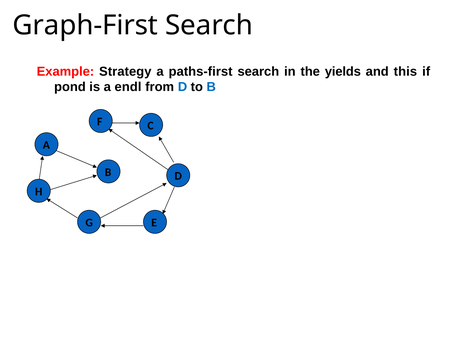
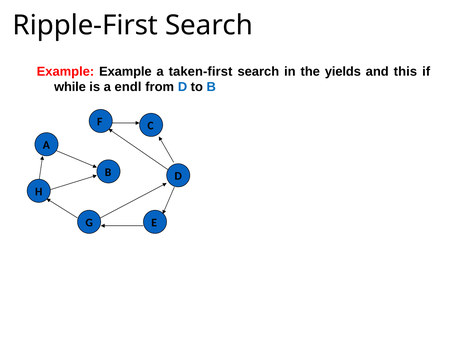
Graph-First: Graph-First -> Ripple-First (85, 25)
Example Strategy: Strategy -> Example (125, 71)
paths-first: paths-first -> taken-first (201, 71)
pond: pond -> while (70, 87)
